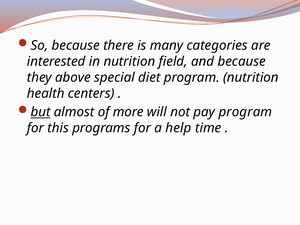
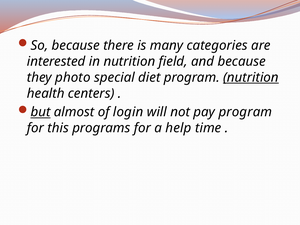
above: above -> photo (73, 77)
nutrition underline: none -> present (251, 77)
more: more -> login (128, 112)
